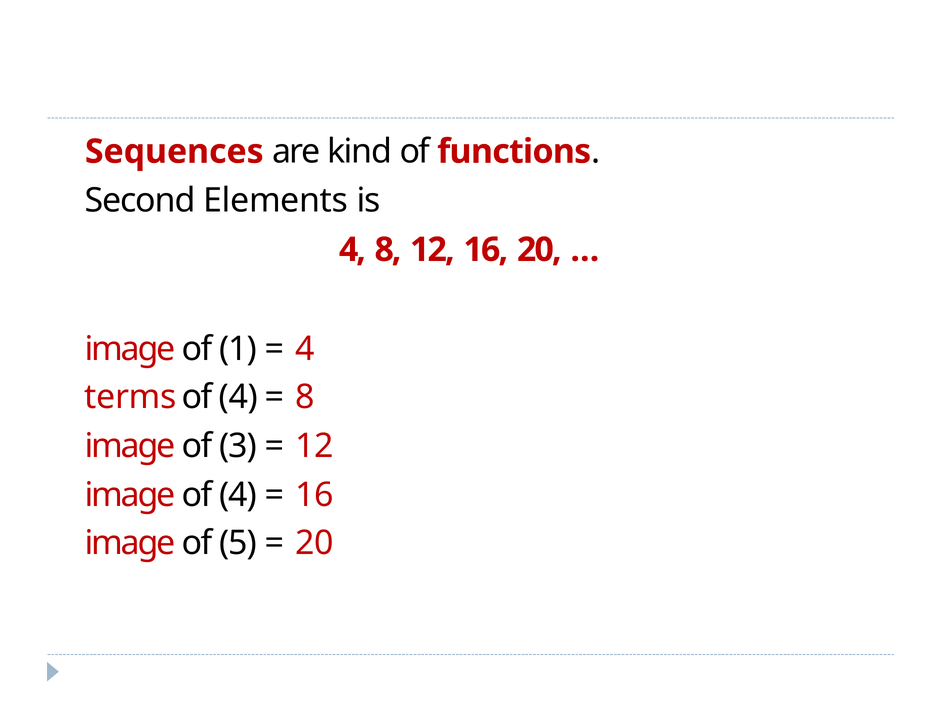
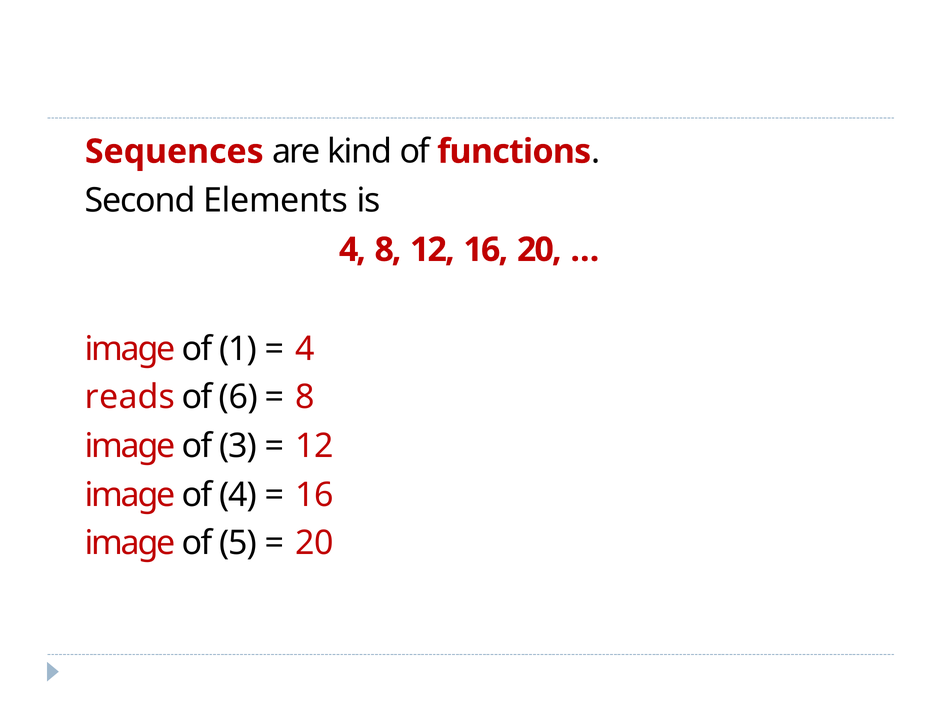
terms: terms -> reads (130, 397)
4: 4 -> 6 (238, 397)
